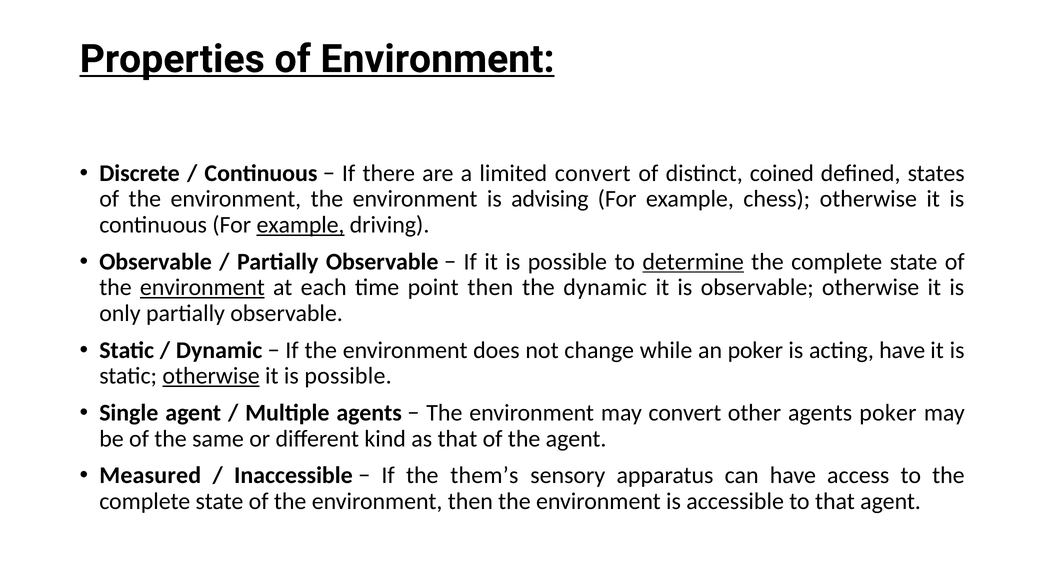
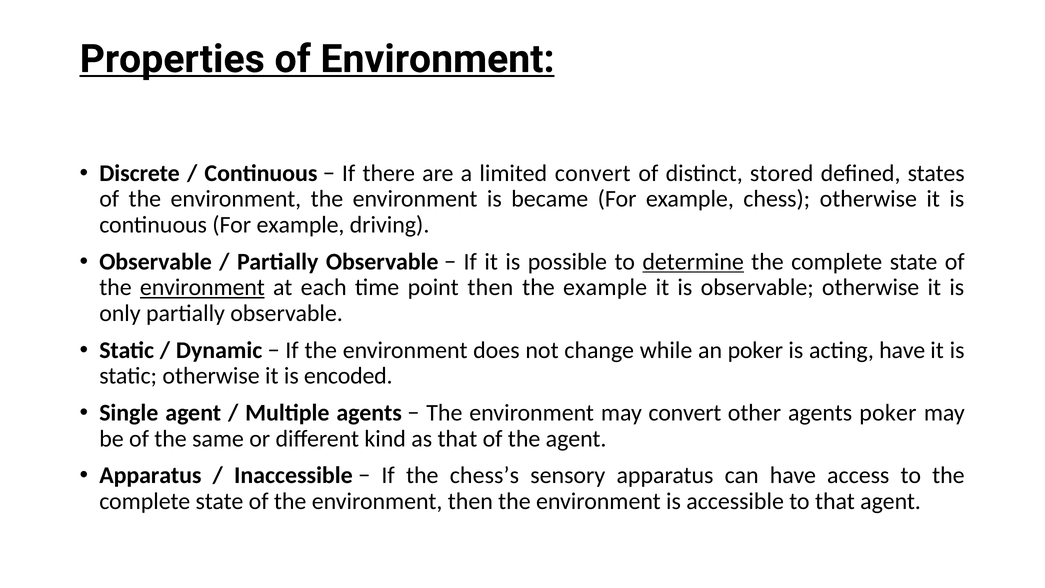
coined: coined -> stored (782, 173)
advising: advising -> became (550, 199)
example underline: present -> none (300, 225)
the dynamic: dynamic -> example (605, 287)
otherwise underline: present -> none (211, 376)
possible: possible -> encoded (348, 376)
Measured: Measured -> Apparatus (150, 475)
them’s: them’s -> chess’s (484, 475)
